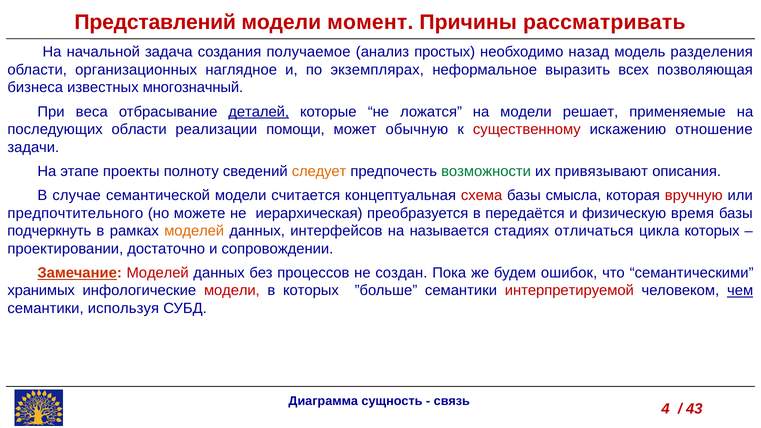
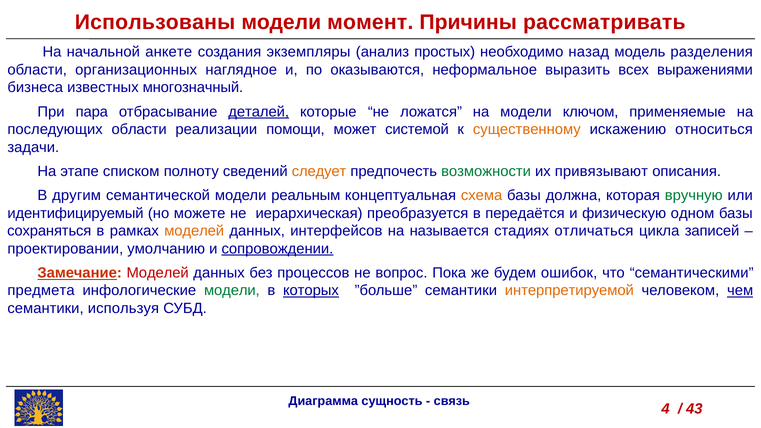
Представлений: Представлений -> Использованы (155, 22)
задача: задача -> анкете (169, 52)
получаемое: получаемое -> экземпляры (308, 52)
экземплярах: экземплярах -> оказываются (377, 70)
позволяющая: позволяющая -> выражениями (705, 70)
веса: веса -> пара (92, 112)
решает: решает -> ключом (591, 112)
обычную: обычную -> системой (417, 129)
существенному colour: red -> orange (527, 129)
отношение: отношение -> относиться (714, 129)
проекты: проекты -> списком (131, 171)
случае: случае -> другим (77, 195)
считается: считается -> реальным (306, 195)
схема colour: red -> orange (482, 195)
смысла: смысла -> должна (574, 195)
вручную colour: red -> green (694, 195)
предпочтительного: предпочтительного -> идентифицируемый (76, 213)
время: время -> одном (693, 213)
подчеркнуть: подчеркнуть -> сохраняться (49, 231)
цикла которых: которых -> записей (712, 231)
достаточно: достаточно -> умолчанию (166, 249)
сопровождении underline: none -> present (277, 249)
создан: создан -> вопрос (401, 273)
хранимых: хранимых -> предмета (41, 291)
модели colour: red -> green (232, 291)
которых underline: none -> present (311, 291)
интерпретируемой colour: red -> orange (569, 291)
